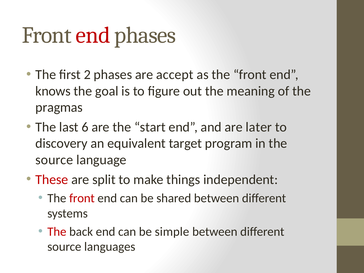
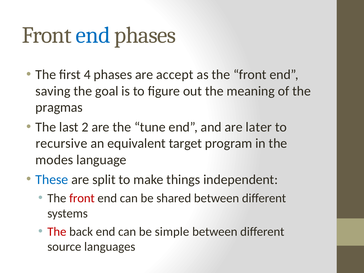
end colour: red -> blue (93, 35)
2: 2 -> 4 (87, 75)
knows: knows -> saving (53, 91)
6: 6 -> 2 (85, 127)
start: start -> tune (150, 127)
discovery: discovery -> recursive (61, 143)
source: source -> modes (54, 160)
These colour: red -> blue (52, 180)
